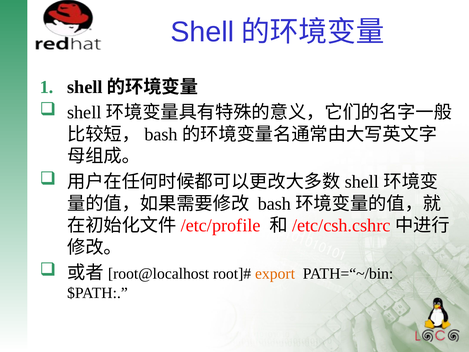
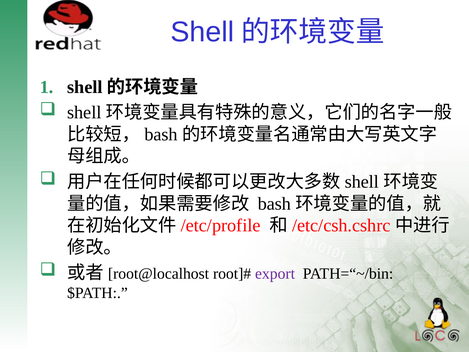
export colour: orange -> purple (275, 274)
